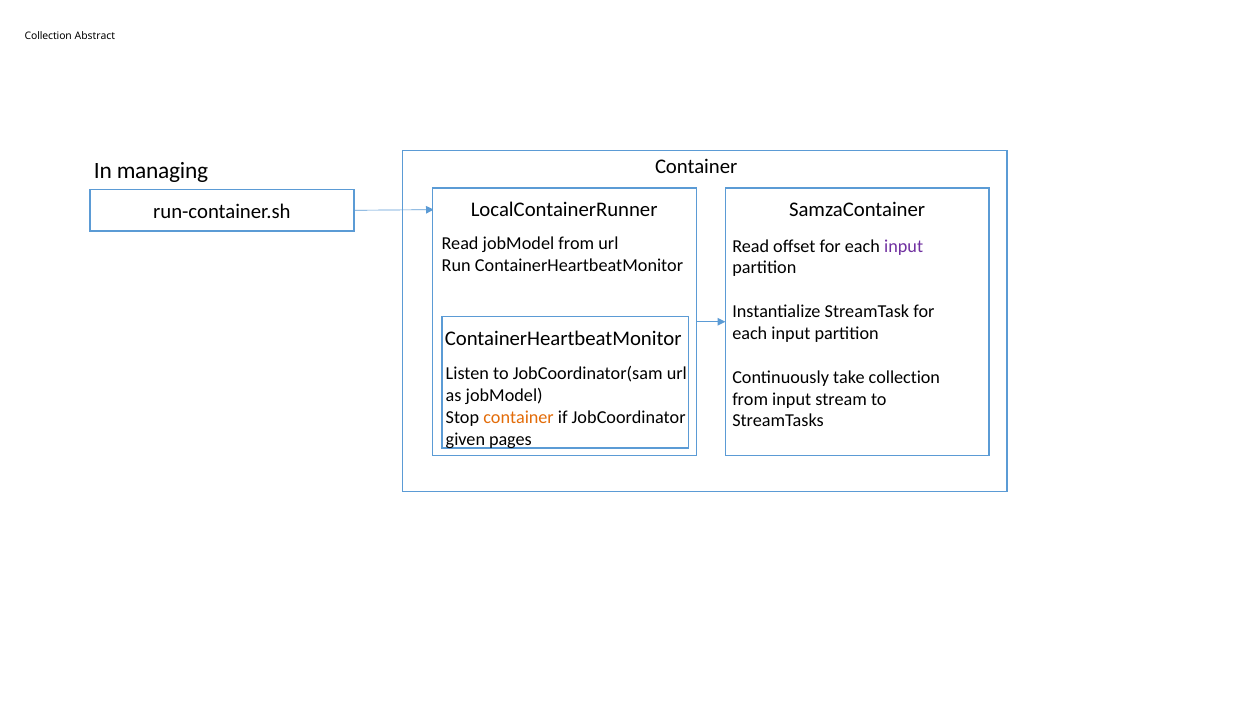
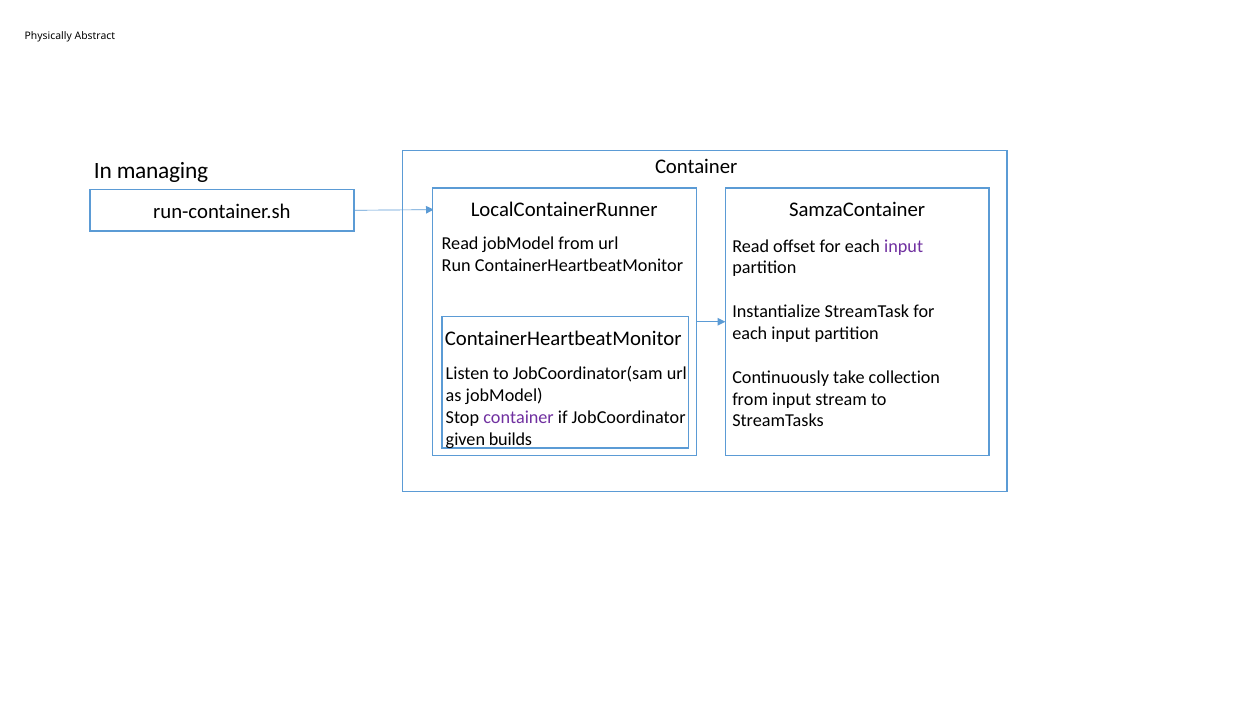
Collection: Collection -> Physically (48, 36)
container colour: orange -> purple (519, 418)
pages: pages -> builds (510, 439)
